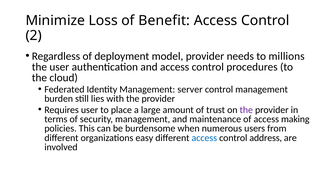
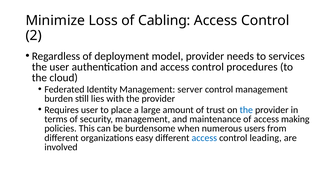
Benefit: Benefit -> Cabling (164, 21)
millions: millions -> services (287, 56)
the colour: purple -> blue (246, 110)
address: address -> leading (266, 138)
